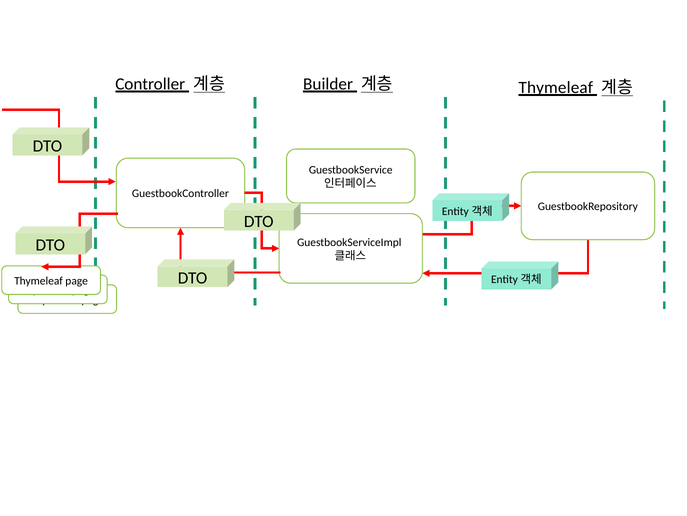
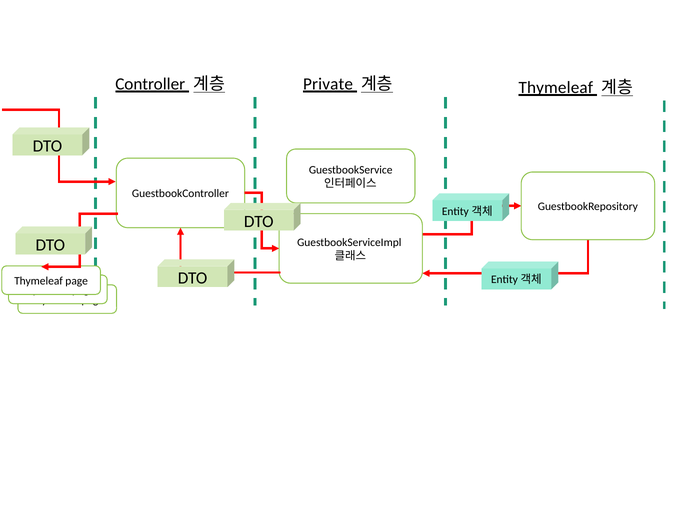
Builder: Builder -> Private (328, 84)
